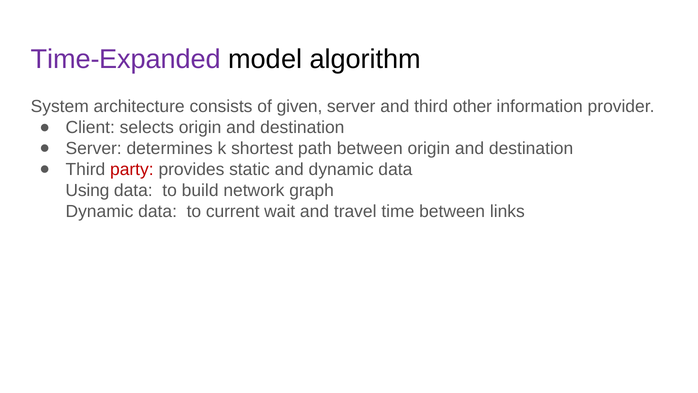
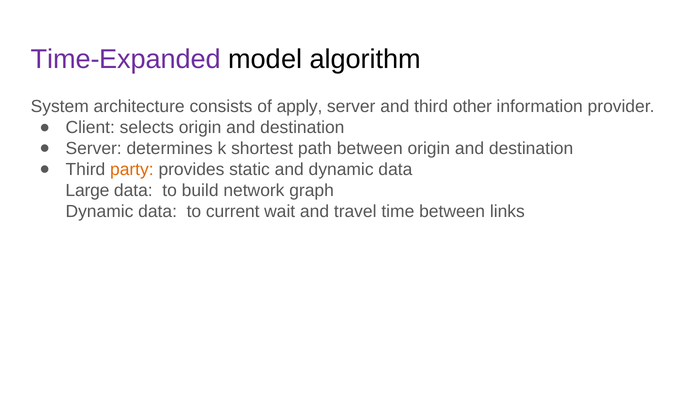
given: given -> apply (300, 107)
party colour: red -> orange (132, 169)
Using: Using -> Large (87, 190)
